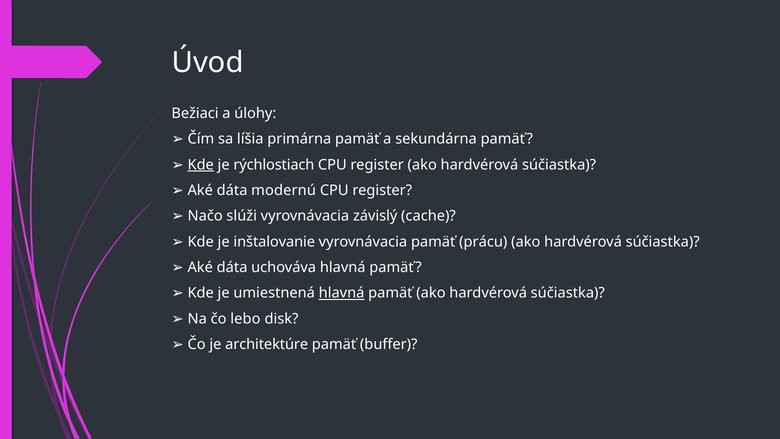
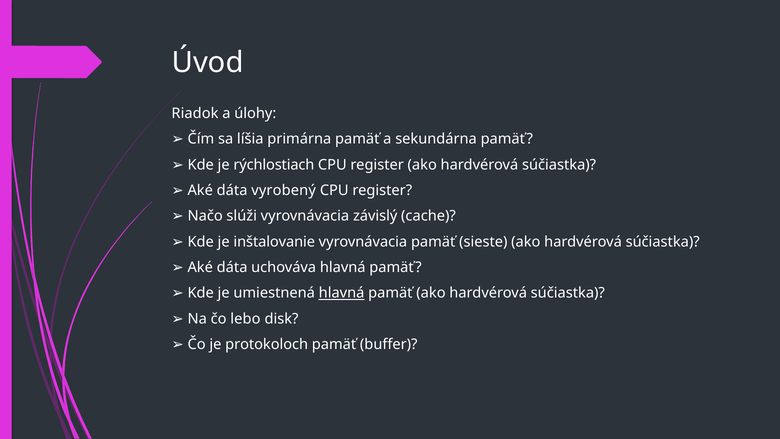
Bežiaci: Bežiaci -> Riadok (195, 113)
Kde underline: present -> none (201, 165)
modernú: modernú -> vyrobený (284, 190)
prácu: prácu -> sieste (483, 242)
architektúre: architektúre -> protokoloch (267, 344)
